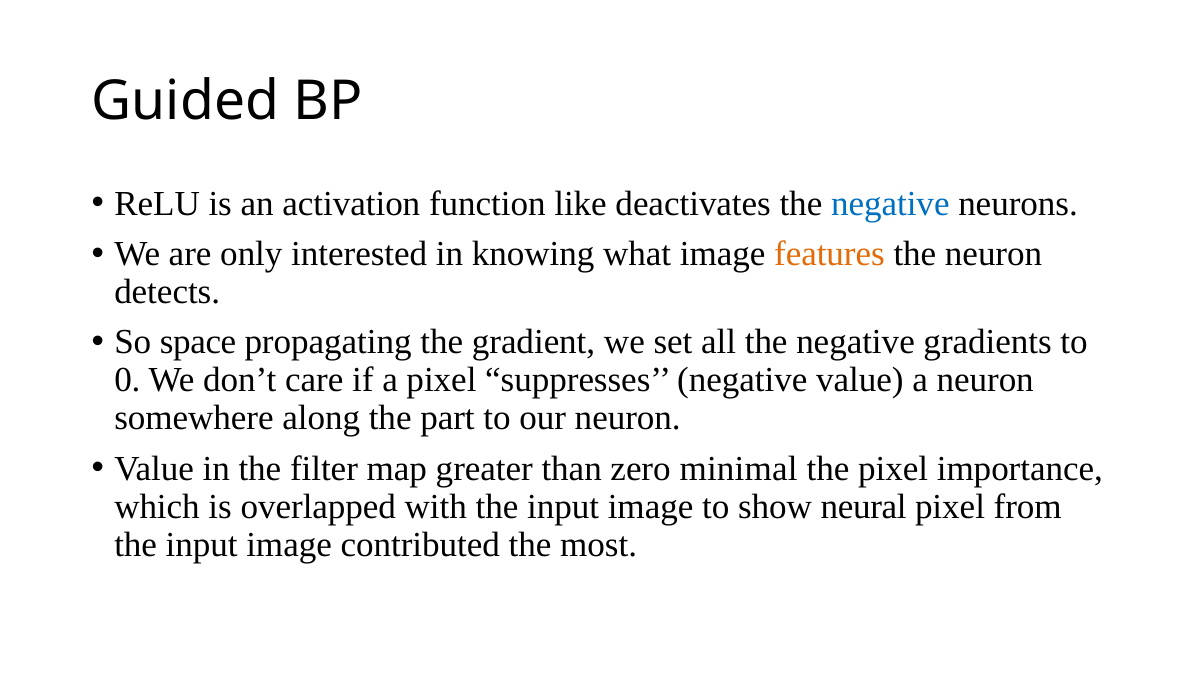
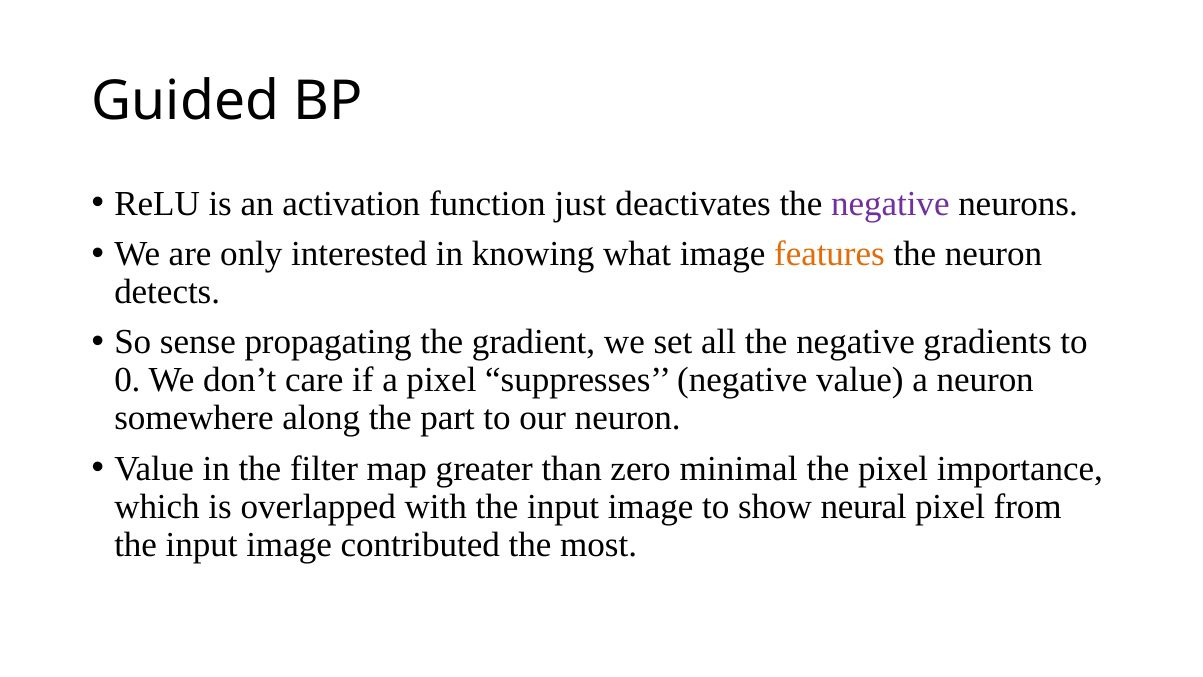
like: like -> just (580, 203)
negative colour: blue -> purple (890, 203)
space: space -> sense (198, 342)
